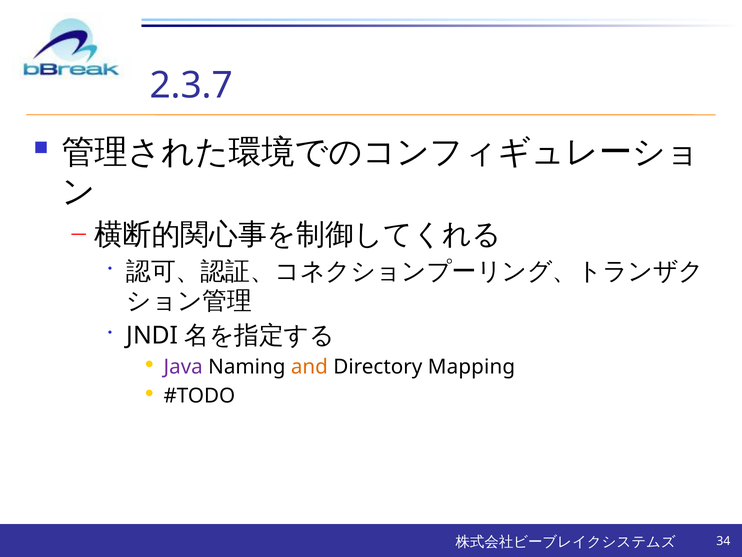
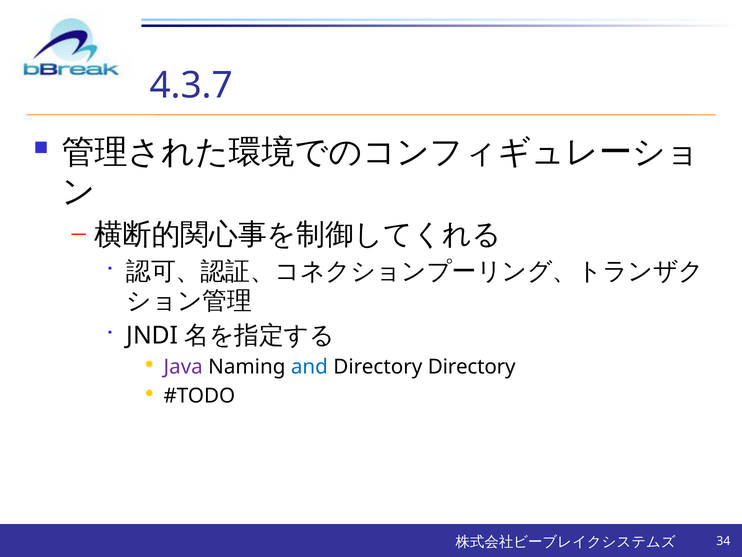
2.3.7: 2.3.7 -> 4.3.7 (191, 85)
and colour: orange -> blue (309, 367)
Directory Mapping: Mapping -> Directory (472, 367)
